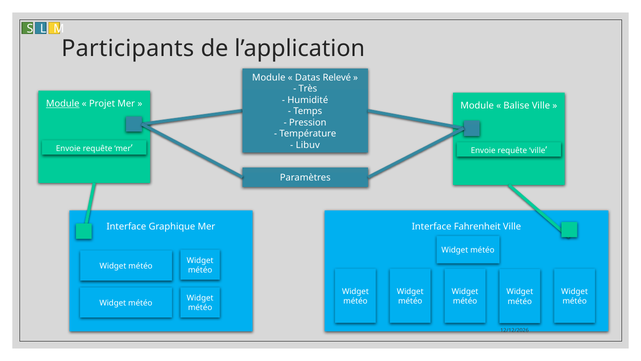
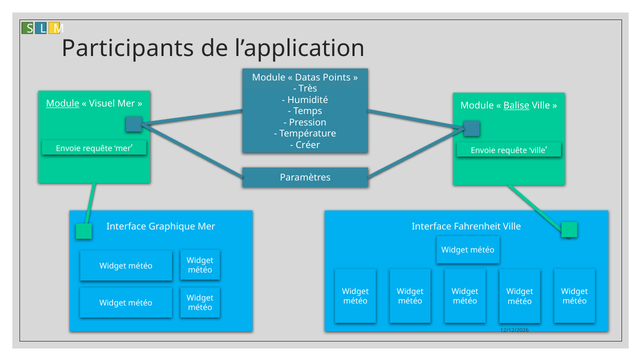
Relevé: Relevé -> Points (337, 77)
Projet: Projet -> Visuel (102, 104)
Balise underline: none -> present (516, 106)
Libuv: Libuv -> Créer (308, 145)
